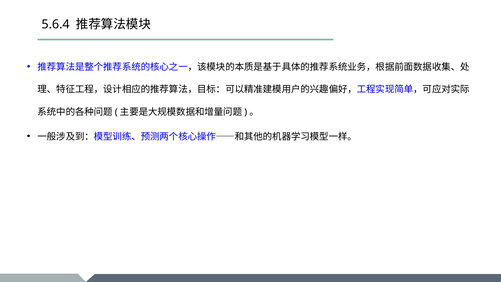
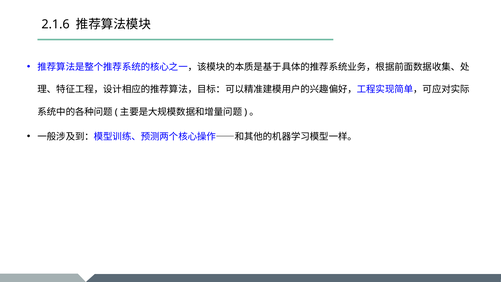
5.6.4: 5.6.4 -> 2.1.6 (56, 24)
